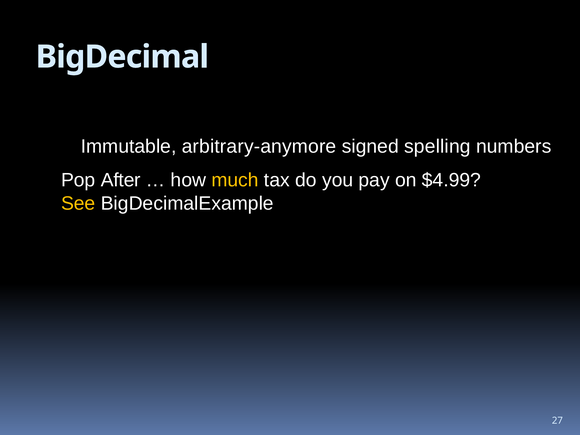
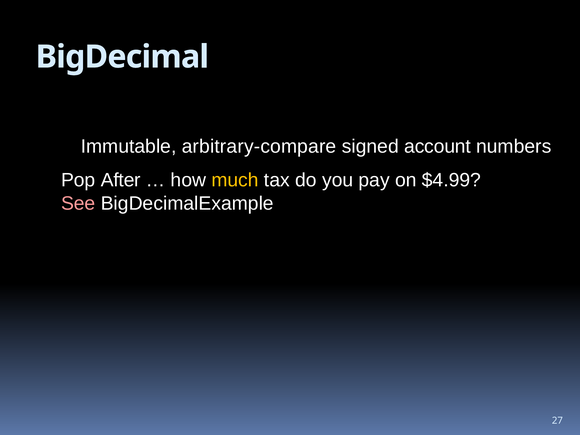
arbitrary-anymore: arbitrary-anymore -> arbitrary-compare (259, 146)
spelling: spelling -> account (438, 146)
See colour: yellow -> pink (78, 203)
